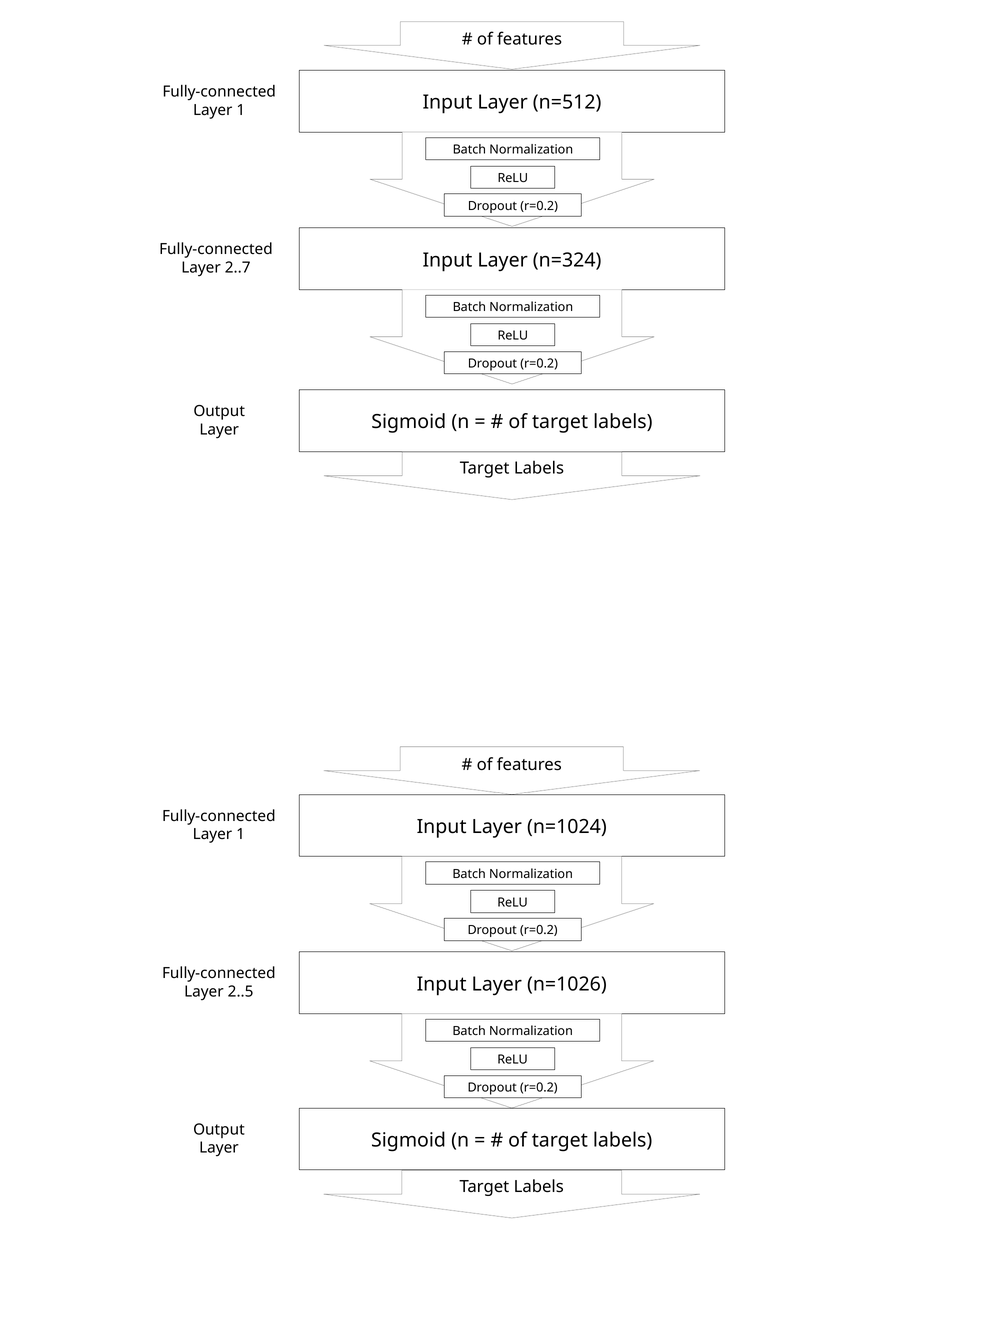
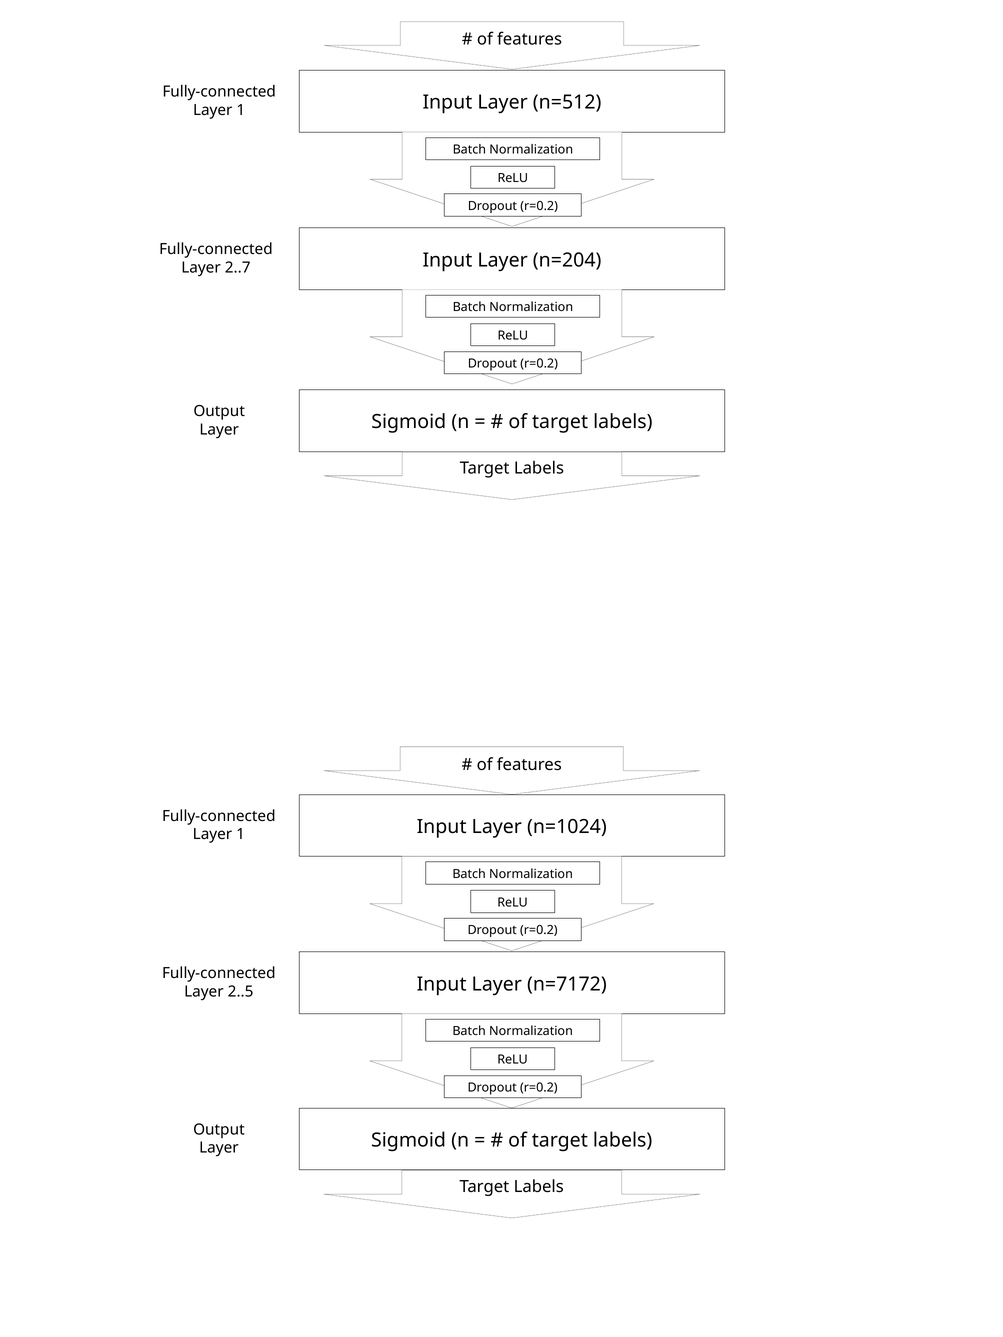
n=324: n=324 -> n=204 (567, 260)
n=1026: n=1026 -> n=7172 (567, 984)
